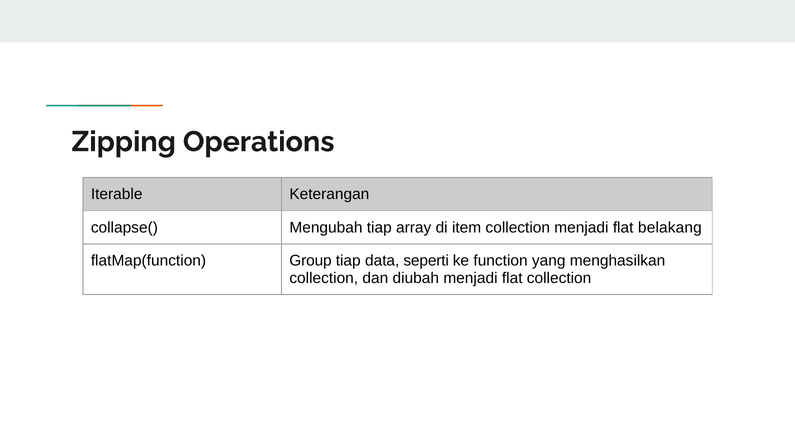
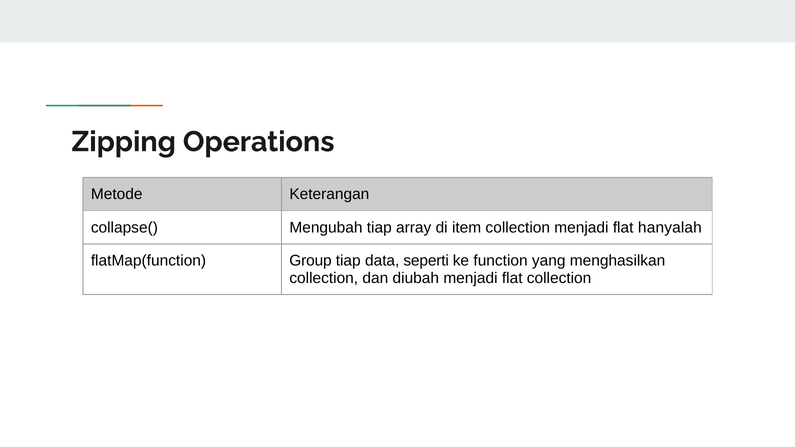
Iterable: Iterable -> Metode (117, 194)
belakang: belakang -> hanyalah (670, 228)
